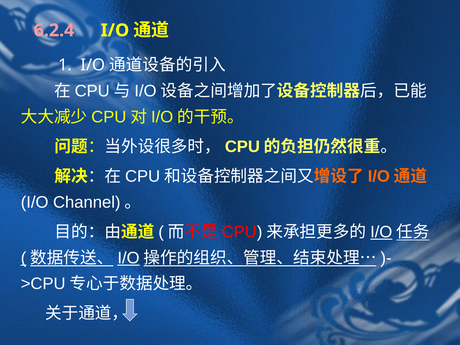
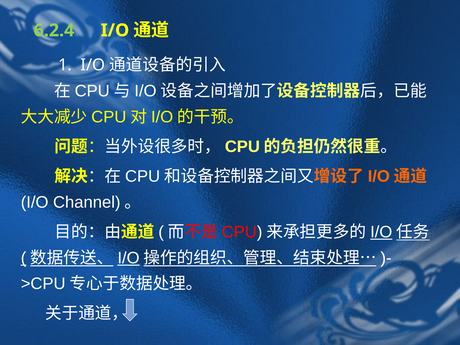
6.2.4 colour: pink -> light green (54, 30)
